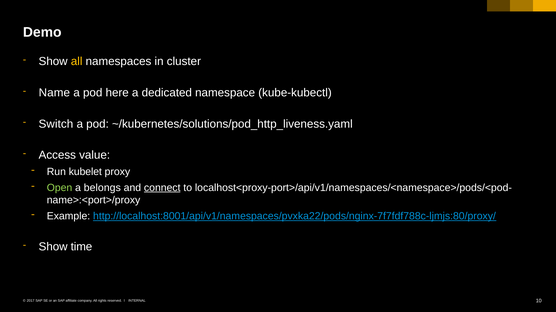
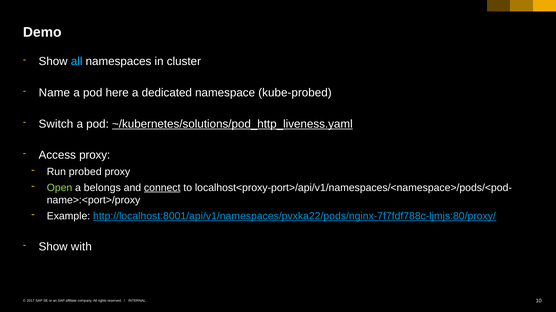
all colour: yellow -> light blue (77, 62)
kube-kubectl: kube-kubectl -> kube-probed (295, 93)
~/kubernetes/solutions/pod_http_liveness.yaml underline: none -> present (232, 124)
Access value: value -> proxy (95, 155)
kubelet: kubelet -> probed (85, 172)
time: time -> with (81, 247)
